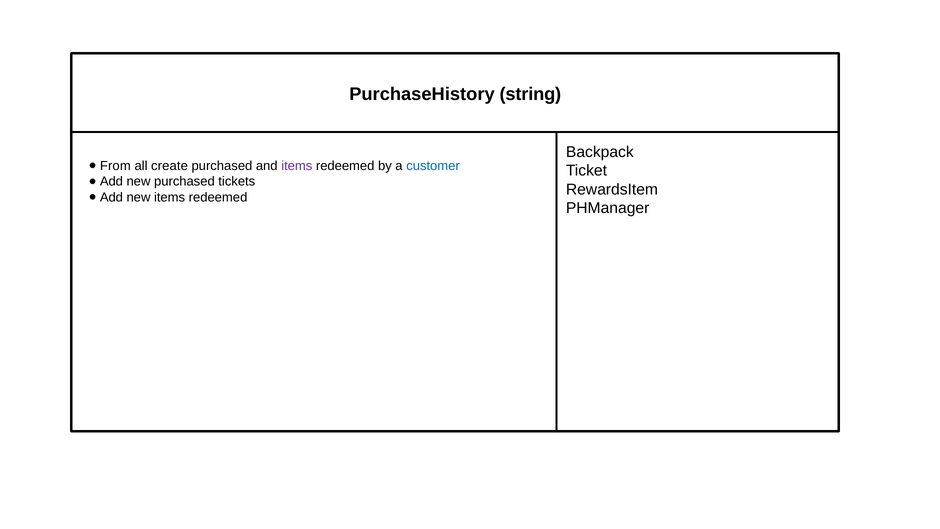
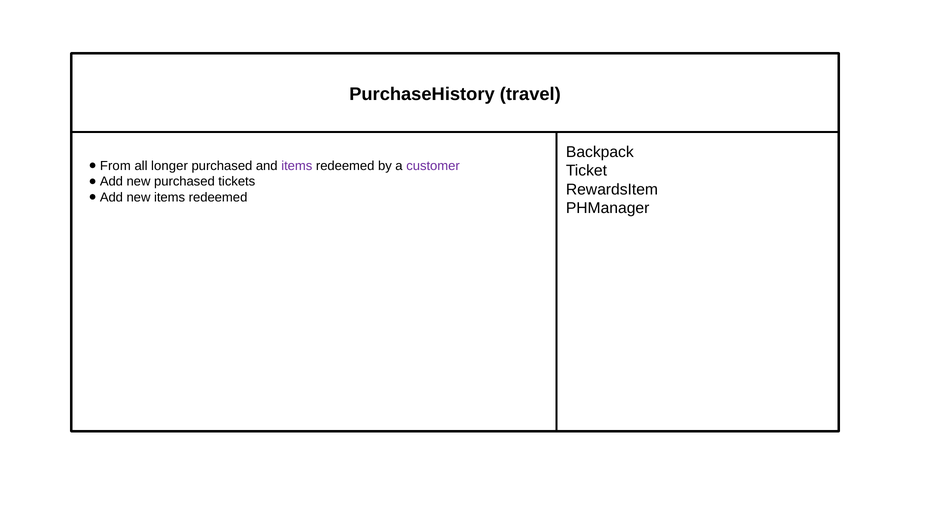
string: string -> travel (530, 94)
create: create -> longer (170, 166)
customer colour: blue -> purple (433, 166)
